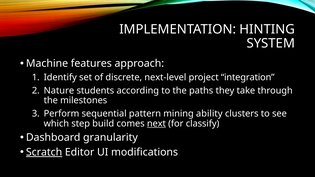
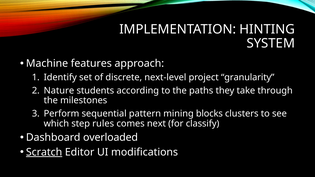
integration: integration -> granularity (248, 77)
ability: ability -> blocks (209, 114)
build: build -> rules (103, 124)
next underline: present -> none (156, 124)
granularity: granularity -> overloaded (111, 138)
